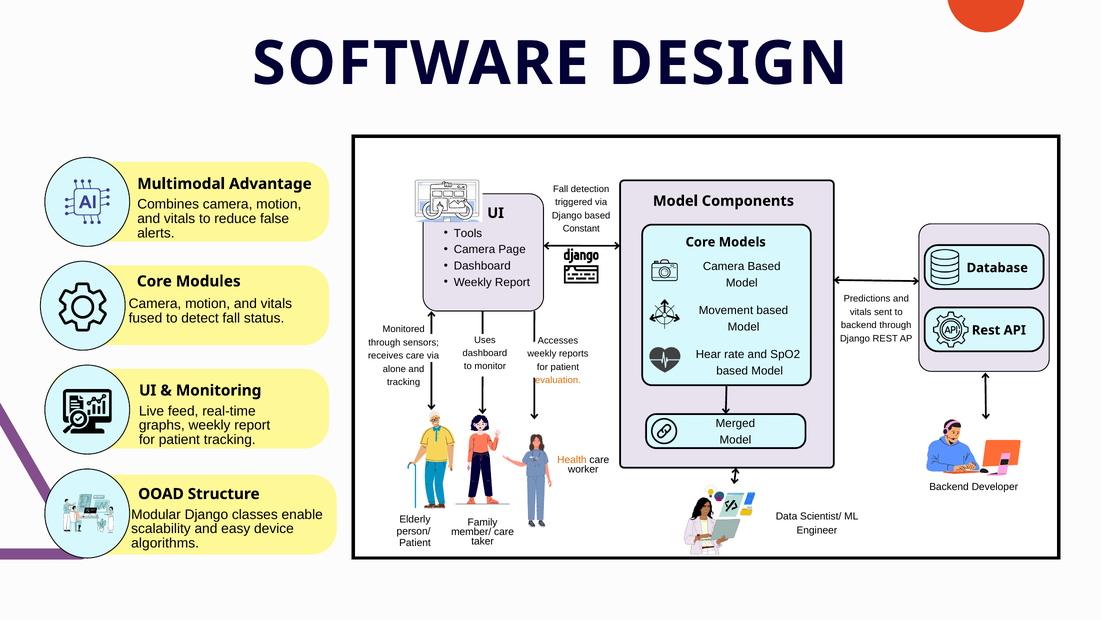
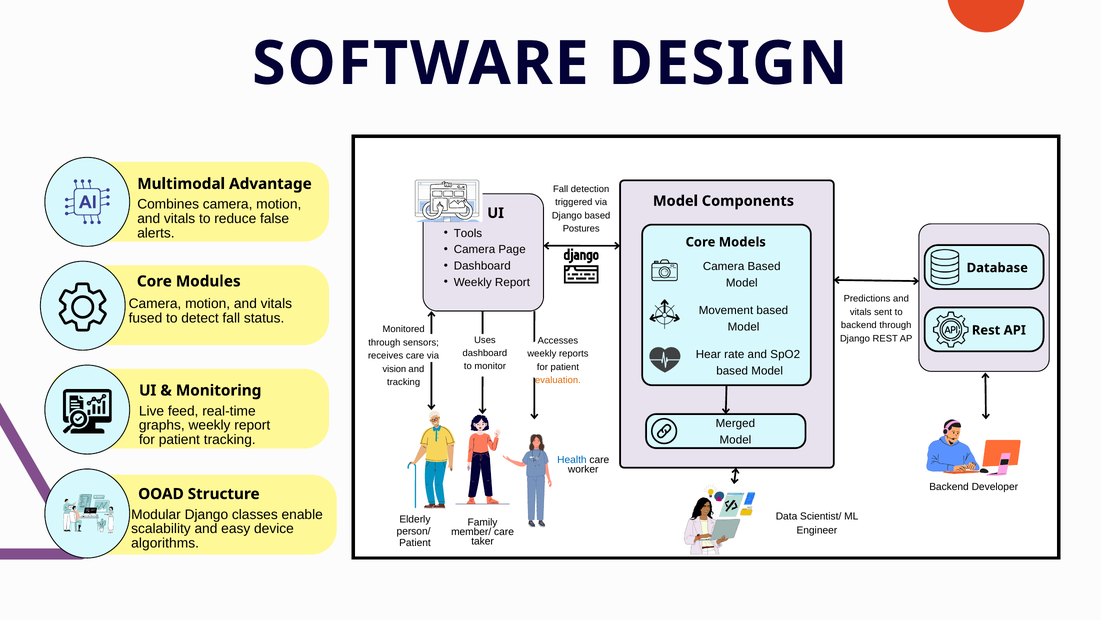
Constant: Constant -> Postures (581, 229)
alone: alone -> vision (394, 369)
Health colour: orange -> blue (572, 459)
